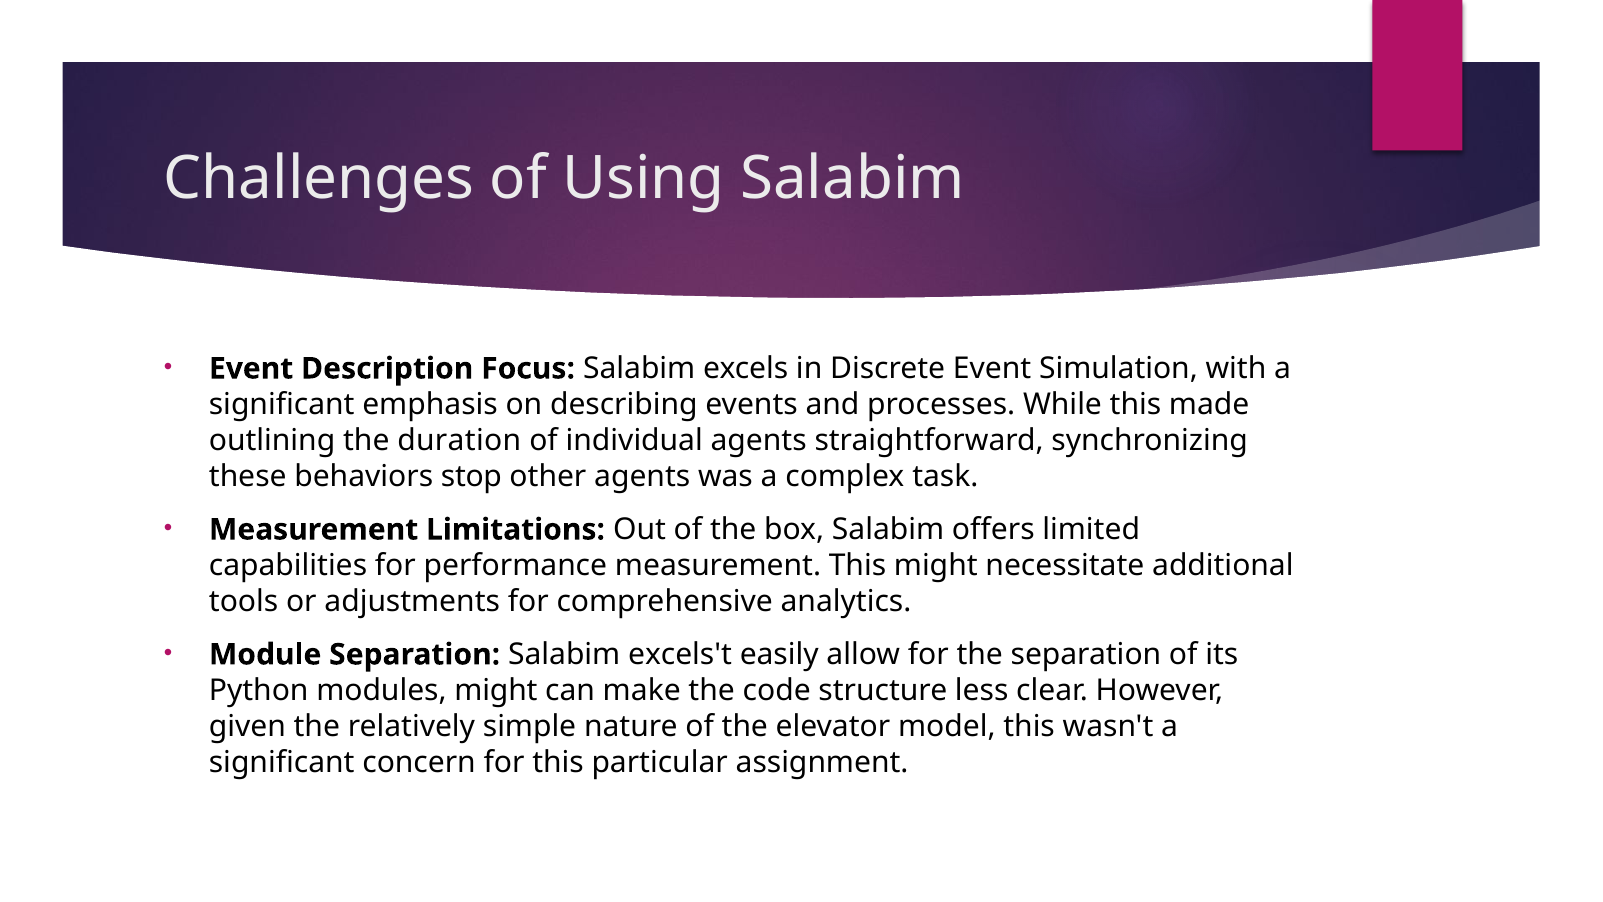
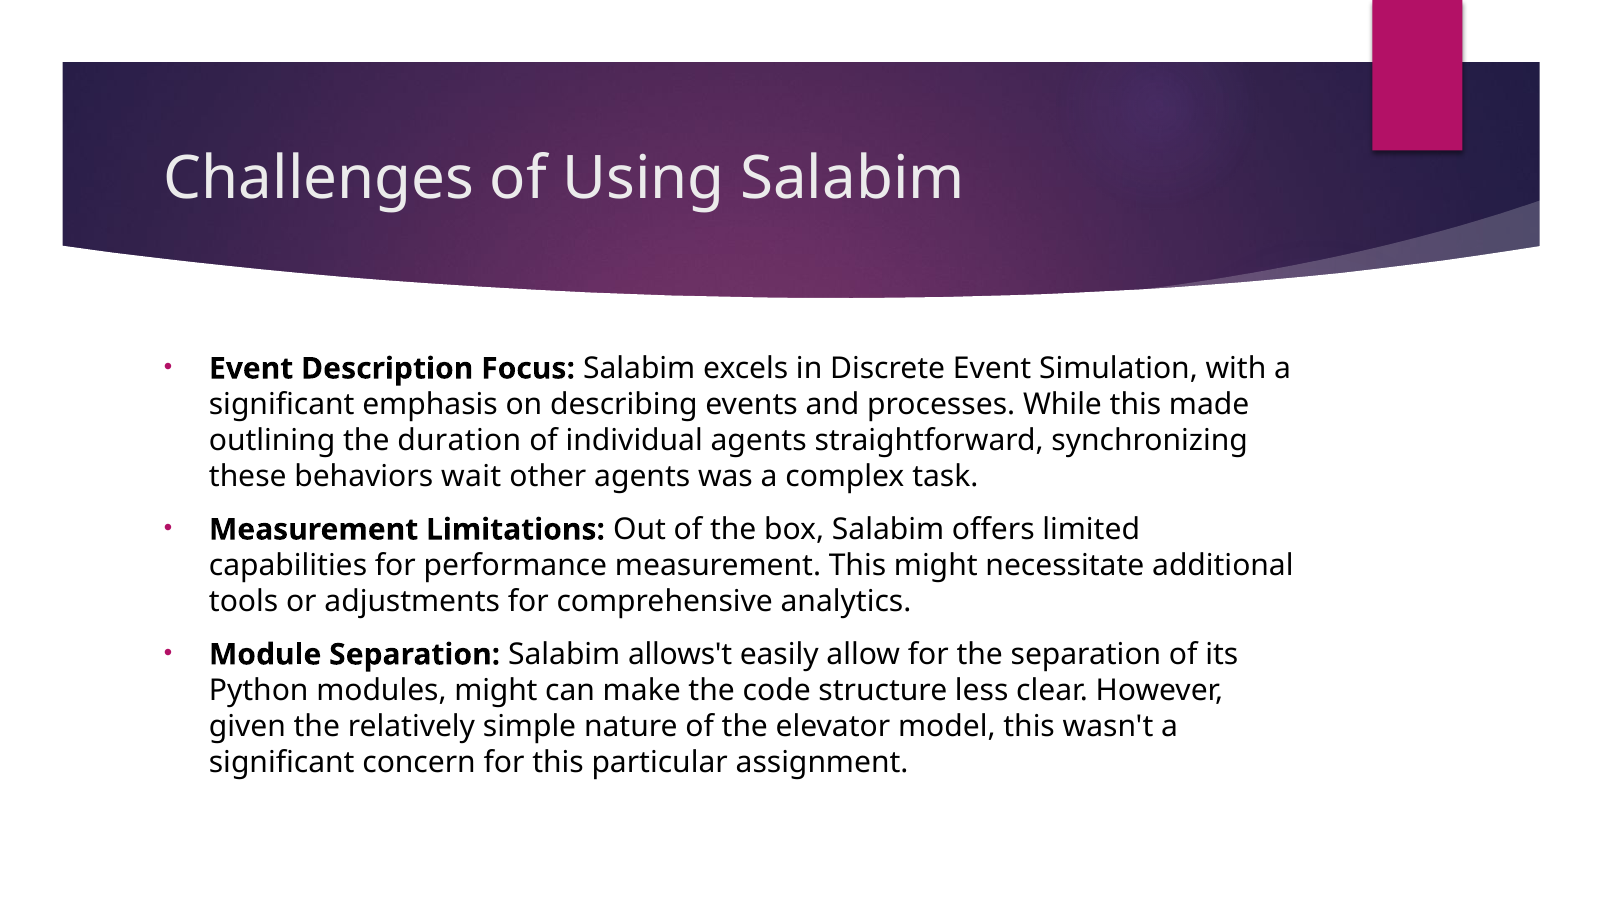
stop: stop -> wait (471, 477)
excels't: excels't -> allows't (680, 654)
